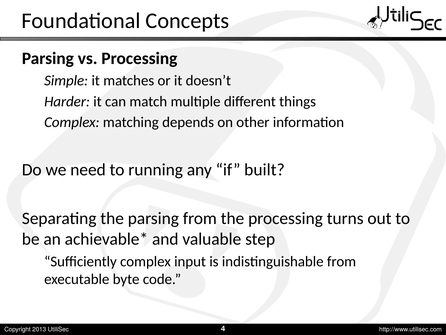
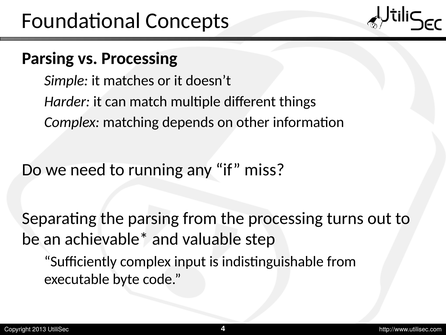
built: built -> miss (264, 169)
